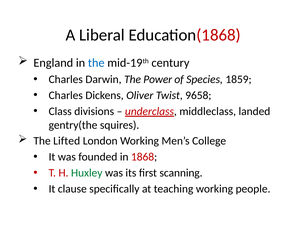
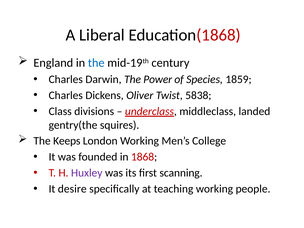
9658: 9658 -> 5838 (198, 95)
Lifted: Lifted -> Keeps (67, 141)
Huxley colour: green -> purple (87, 173)
clause: clause -> desire (72, 189)
